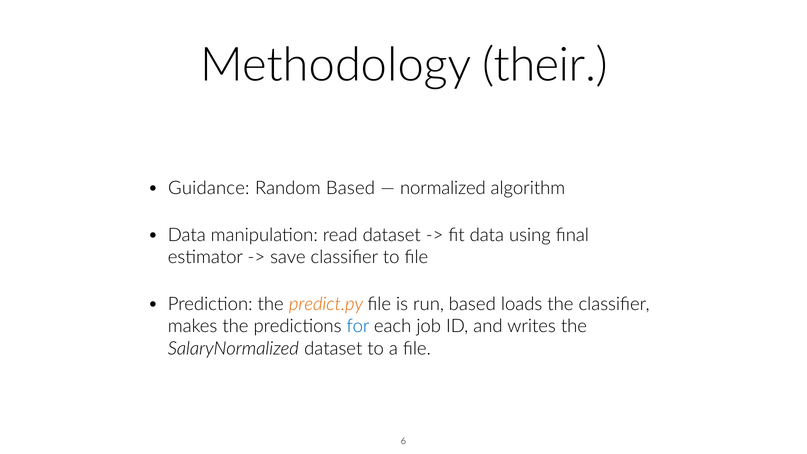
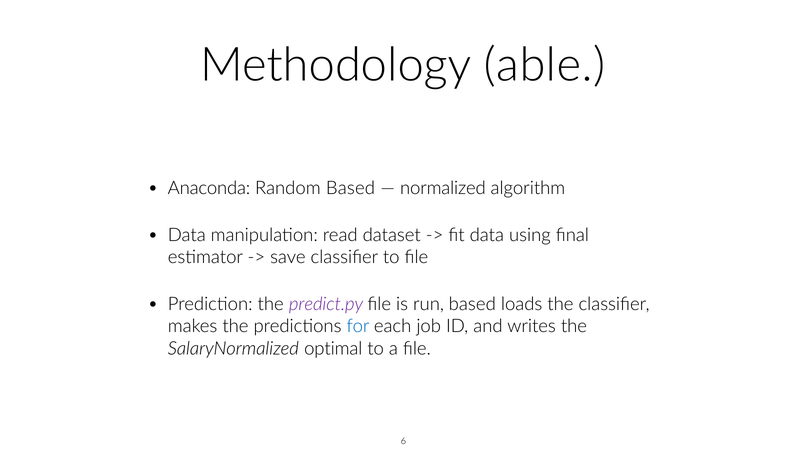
their: their -> able (545, 65)
Guidance: Guidance -> Anaconda (209, 188)
predict.py colour: orange -> purple (326, 304)
SalaryNormalized dataset: dataset -> optimal (333, 348)
